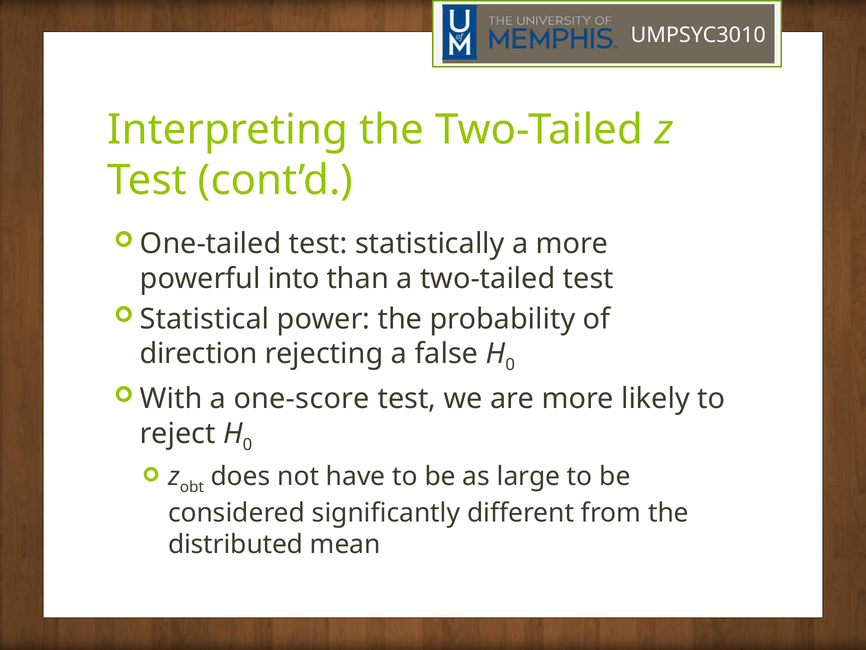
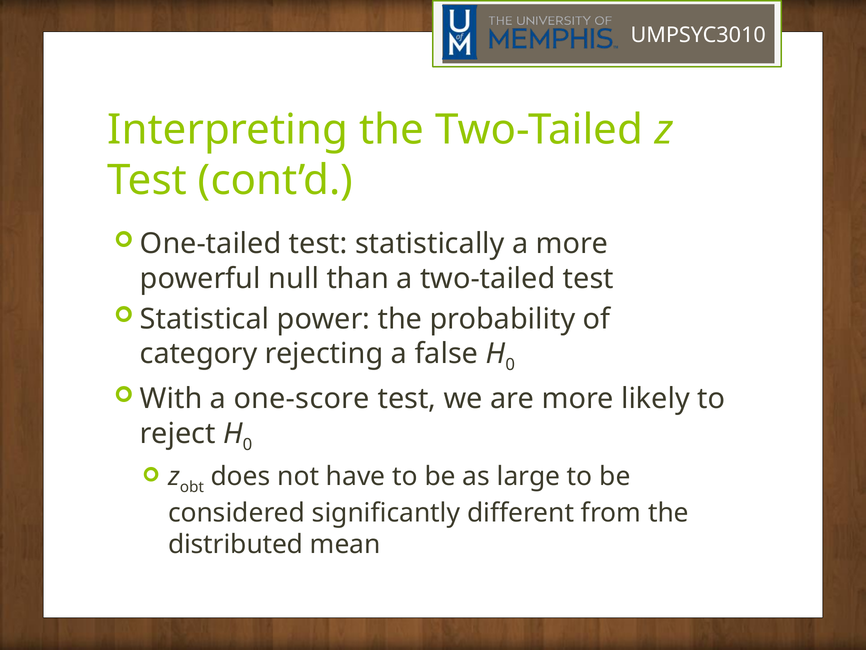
into: into -> null (294, 278)
direction: direction -> category (199, 353)
